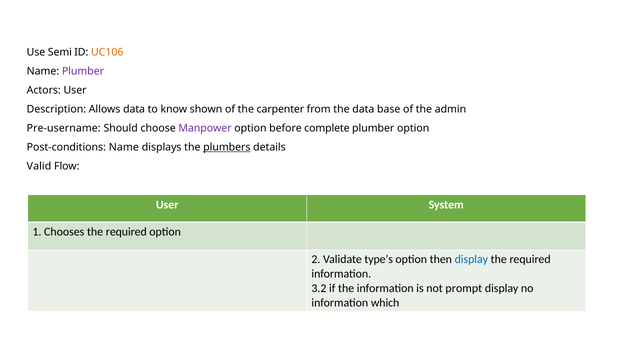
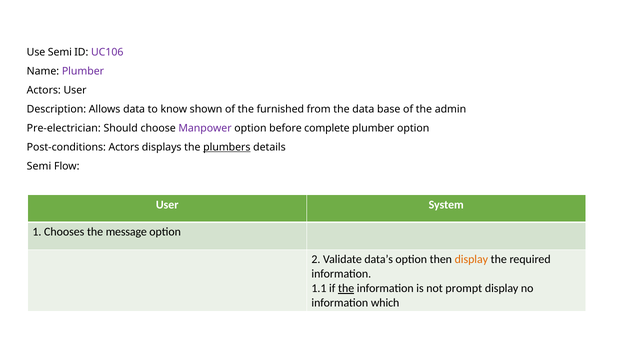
UC106 colour: orange -> purple (107, 53)
carpenter: carpenter -> furnished (280, 109)
Pre-username: Pre-username -> Pre-electrician (64, 128)
Post-conditions Name: Name -> Actors (124, 147)
Valid: Valid -> Semi (39, 166)
Chooses the required: required -> message (126, 232)
type’s: type’s -> data’s (379, 259)
display colour: blue -> orange (471, 259)
3.2: 3.2 -> 1.1 (319, 288)
the underline: none -> present (346, 288)
